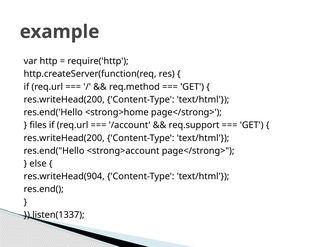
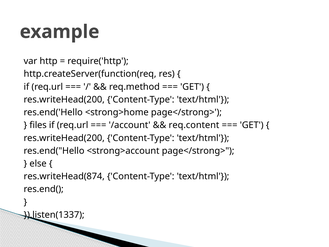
req.support: req.support -> req.content (194, 125)
res.writeHead(904: res.writeHead(904 -> res.writeHead(874 (64, 176)
